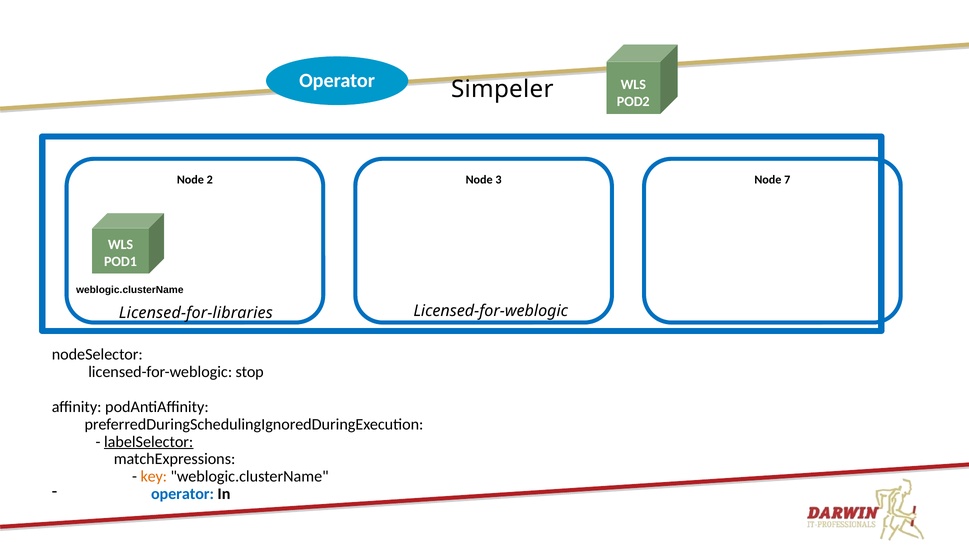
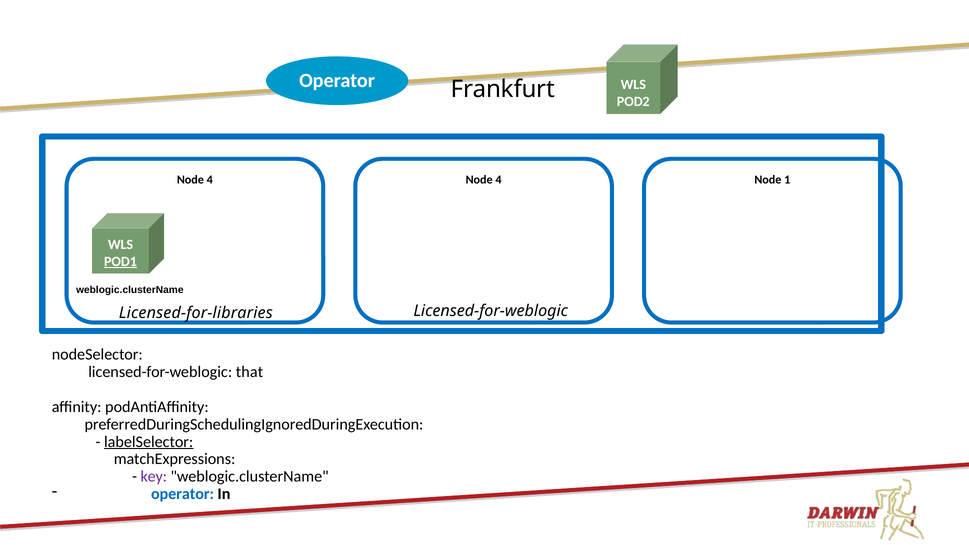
Simpeler: Simpeler -> Frankfurt (503, 89)
2: 2 -> 4 (210, 180)
3: 3 -> 4 (498, 180)
7: 7 -> 1 (787, 180)
POD1 underline: none -> present (120, 262)
stop: stop -> that (249, 372)
key colour: orange -> purple (154, 477)
